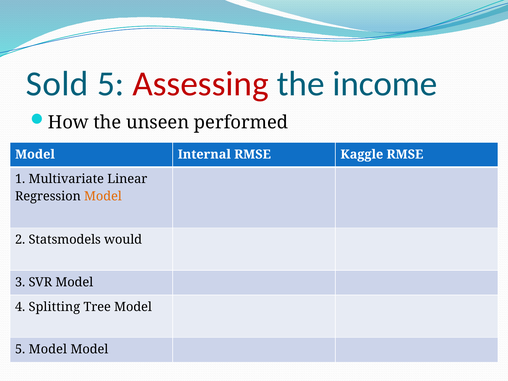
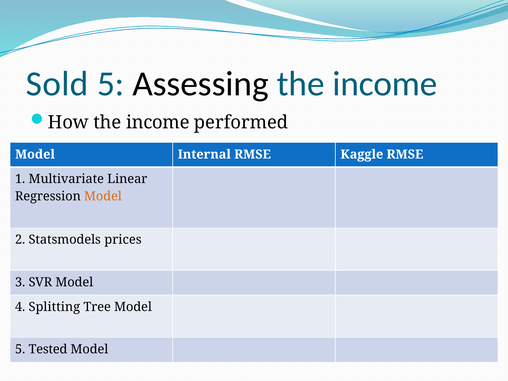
Assessing colour: red -> black (201, 84)
How the unseen: unseen -> income (158, 122)
would: would -> prices (123, 240)
5 Model: Model -> Tested (48, 349)
